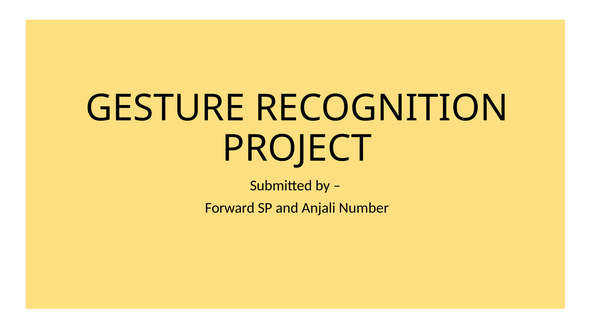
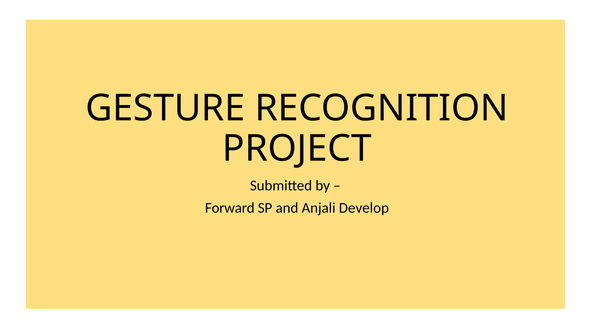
Number: Number -> Develop (364, 208)
